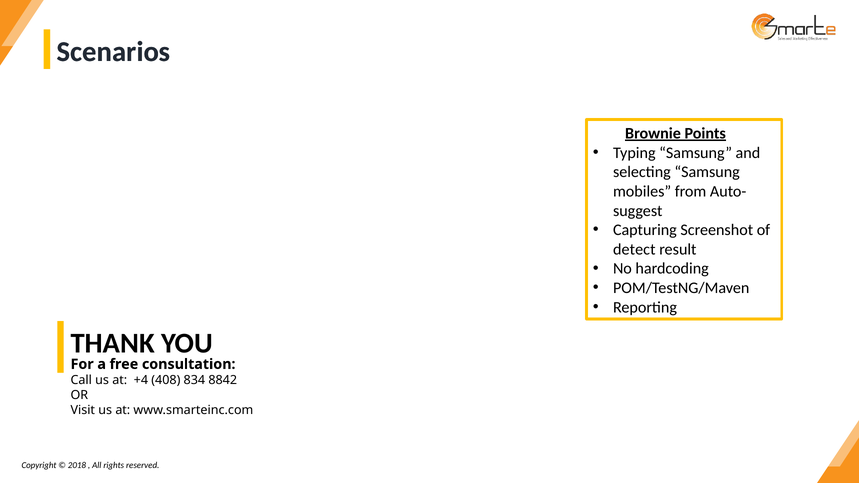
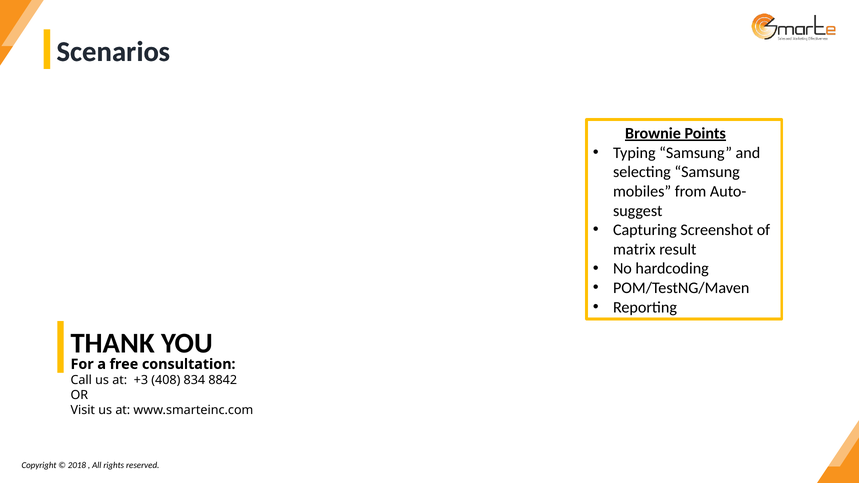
detect: detect -> matrix (634, 249)
+4: +4 -> +3 (141, 380)
